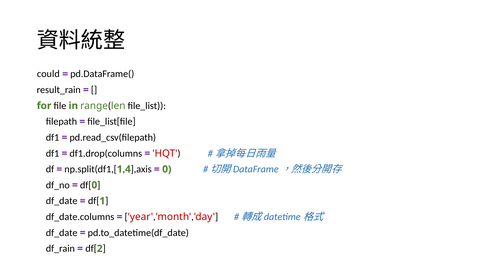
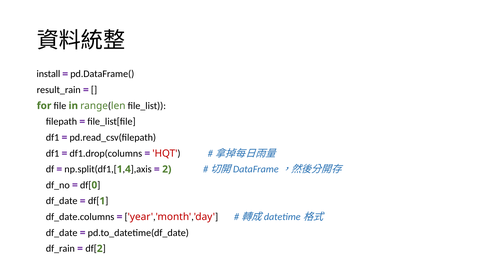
could: could -> install (48, 74)
0: 0 -> 2 (167, 169)
